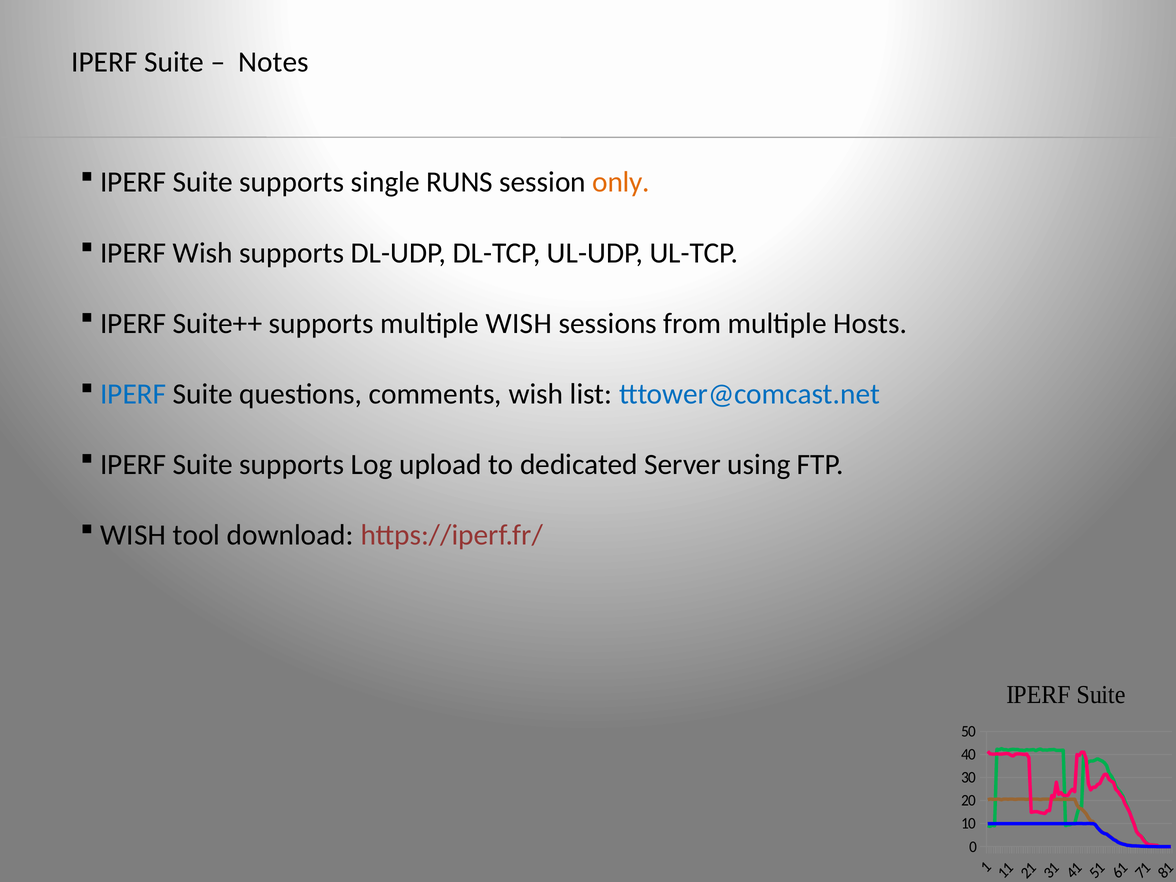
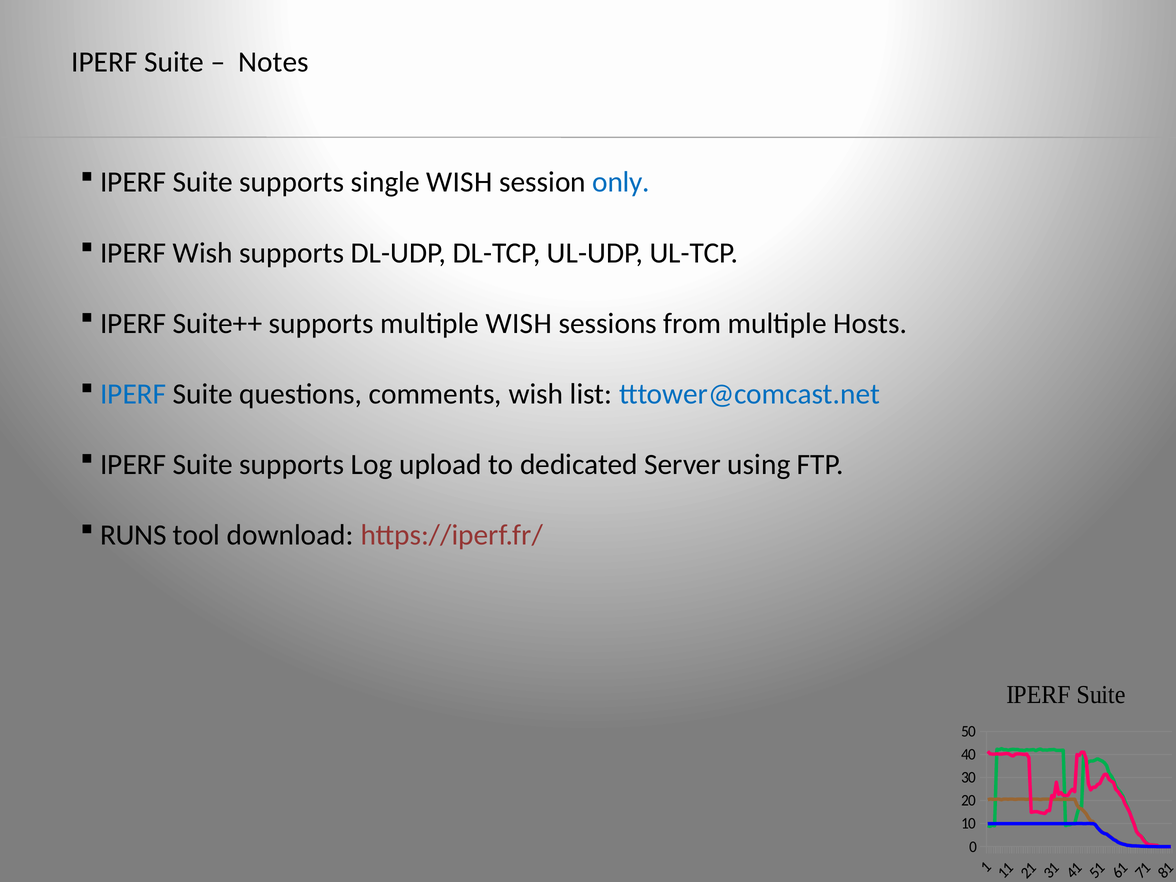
single RUNS: RUNS -> WISH (459, 182)
only colour: orange -> blue (621, 182)
WISH: WISH -> RUNS (133, 535)
